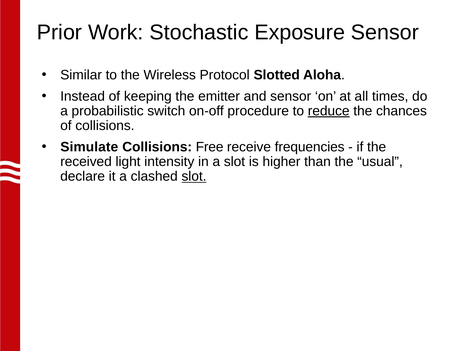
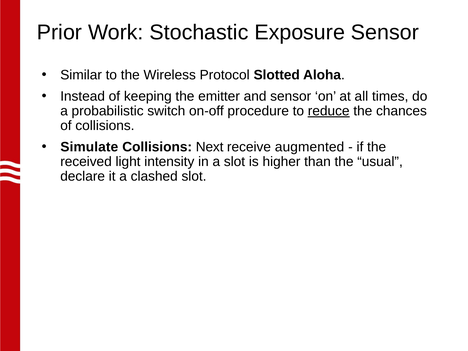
Free: Free -> Next (210, 147)
frequencies: frequencies -> augmented (310, 147)
slot underline: present -> none (194, 176)
